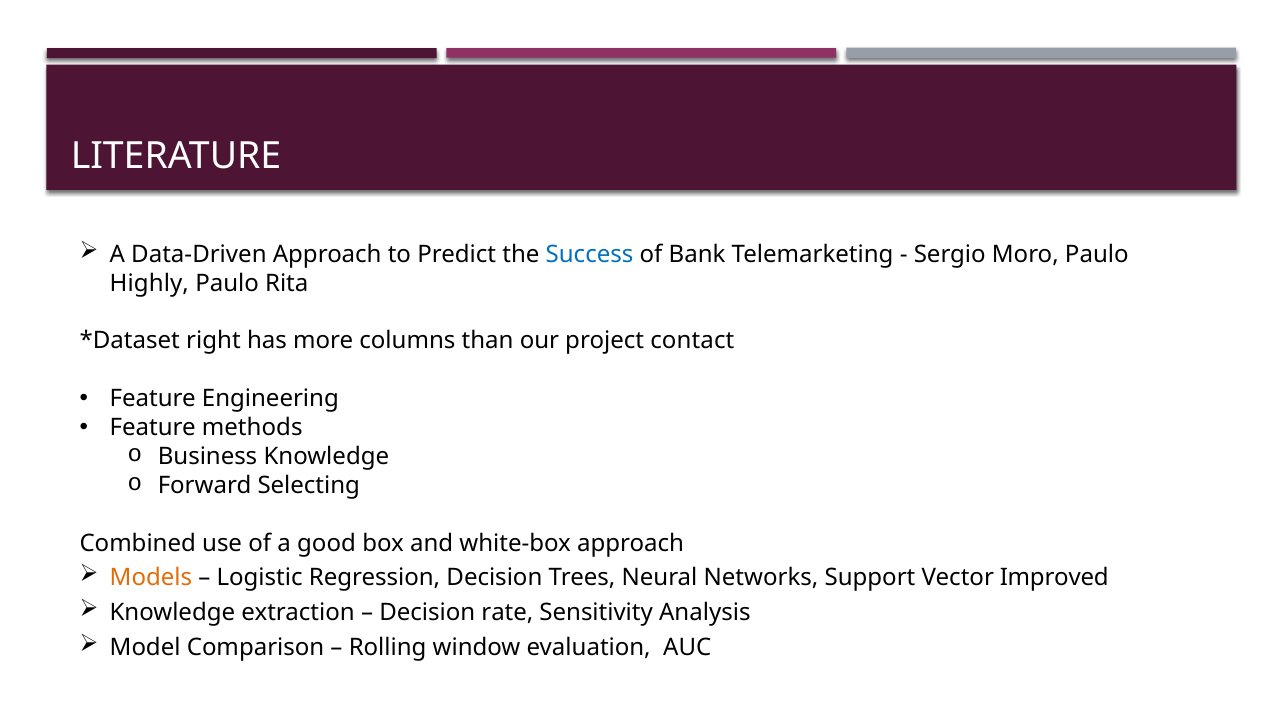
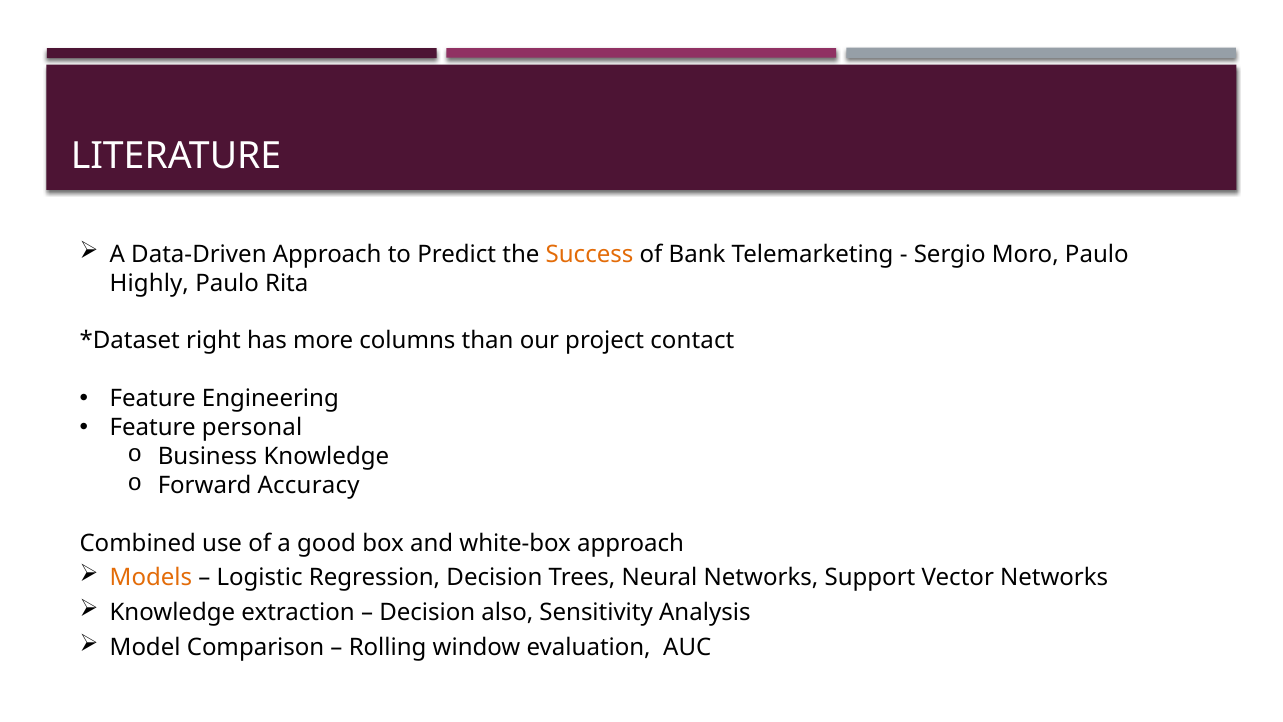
Success colour: blue -> orange (590, 254)
methods: methods -> personal (252, 427)
Selecting: Selecting -> Accuracy (309, 485)
Vector Improved: Improved -> Networks (1054, 578)
rate: rate -> also (507, 612)
